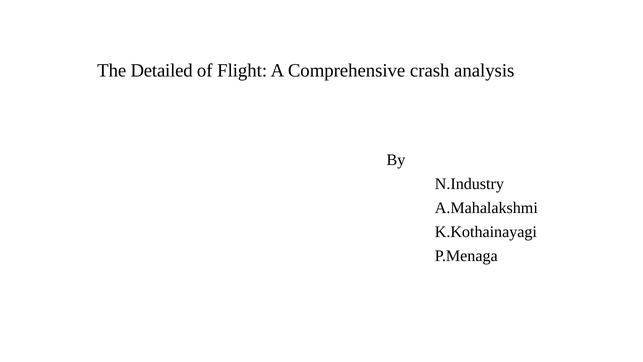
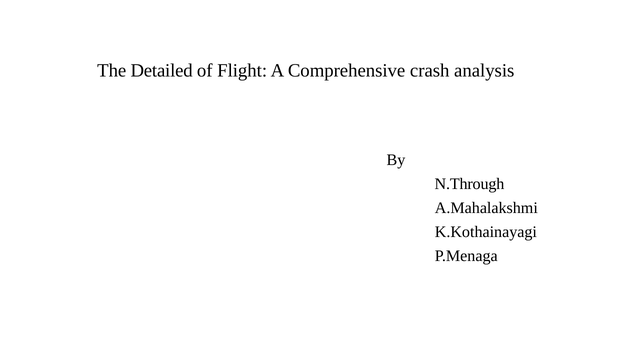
N.Industry: N.Industry -> N.Through (469, 184)
